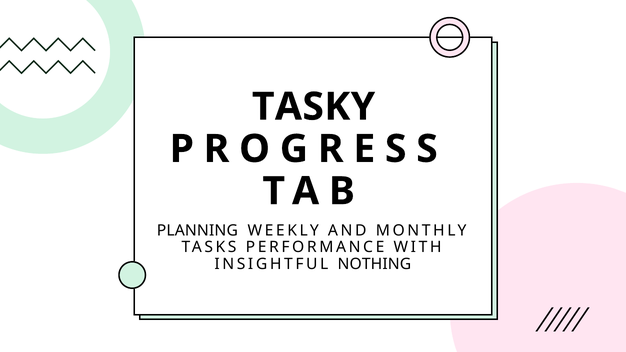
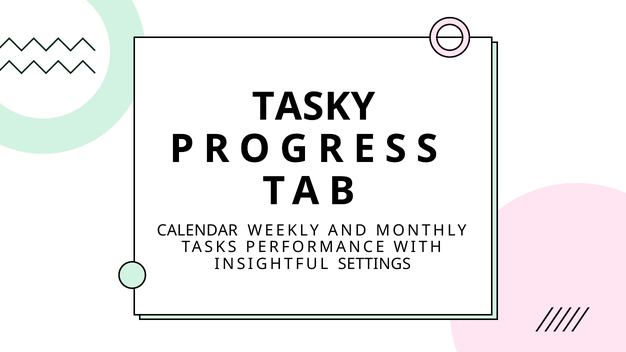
PLANNING: PLANNING -> CALENDAR (197, 230)
NOTHING: NOTHING -> SETTINGS (374, 264)
